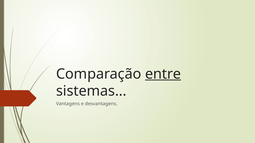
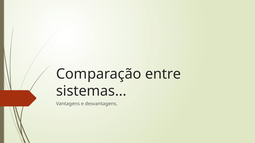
entre underline: present -> none (163, 74)
